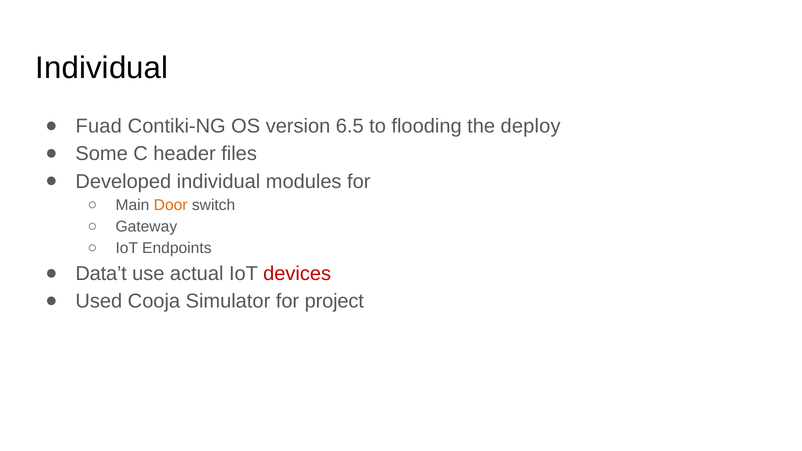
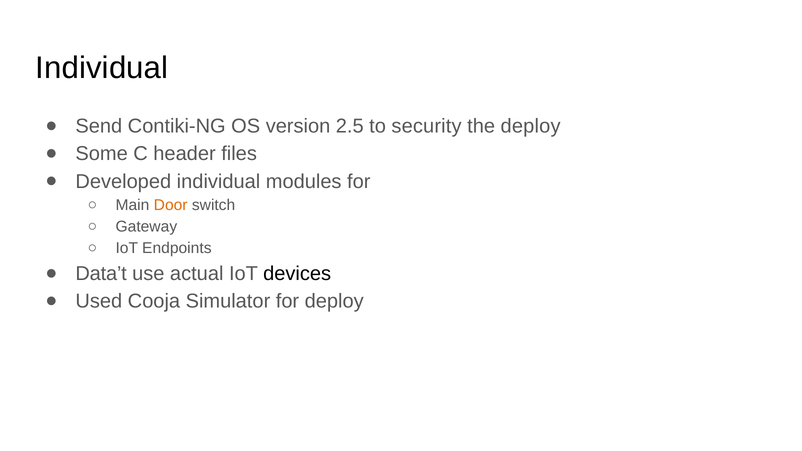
Fuad: Fuad -> Send (99, 126)
6.5: 6.5 -> 2.5 (350, 126)
flooding: flooding -> security (427, 126)
devices colour: red -> black (297, 274)
for project: project -> deploy (334, 301)
